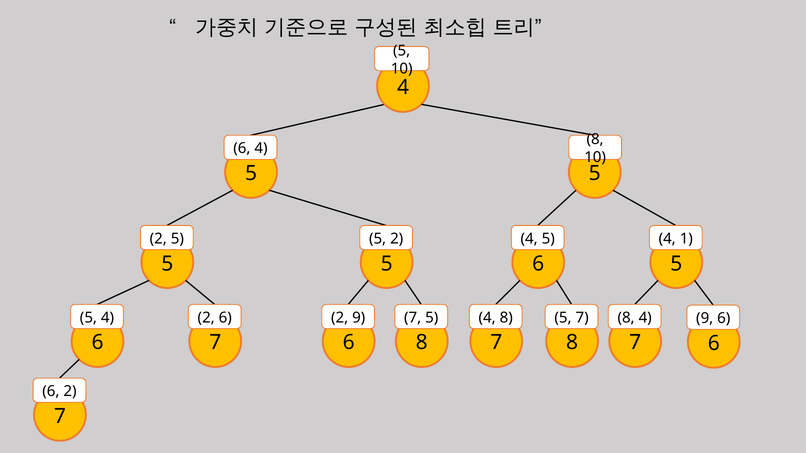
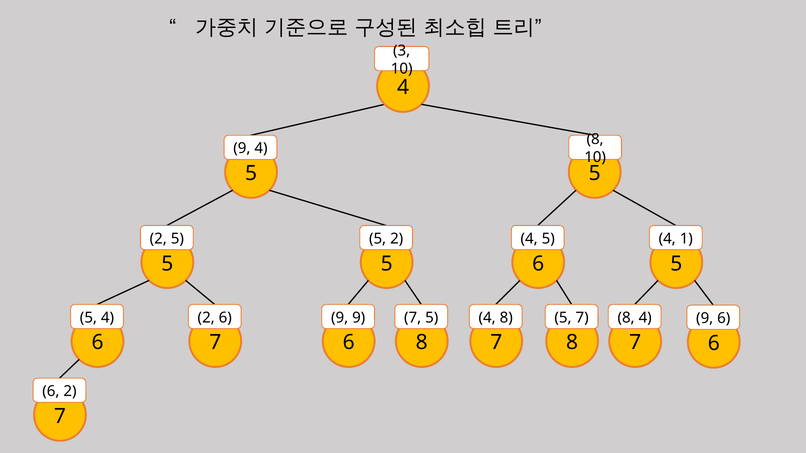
5: 5 -> 3 (402, 51)
6: 6 -> 9 (242, 149)
2: 2 -> 9 (340, 318)
